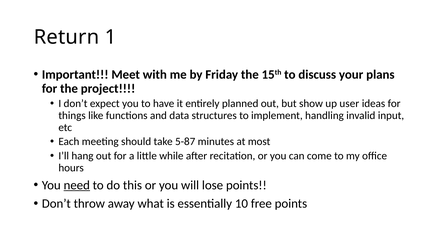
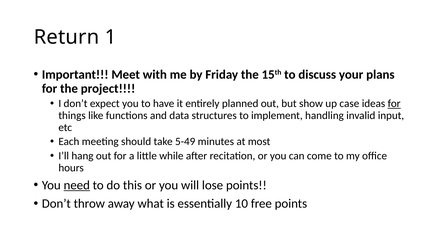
user: user -> case (349, 104)
for underline: none -> present (394, 104)
5-87: 5-87 -> 5-49 (185, 142)
